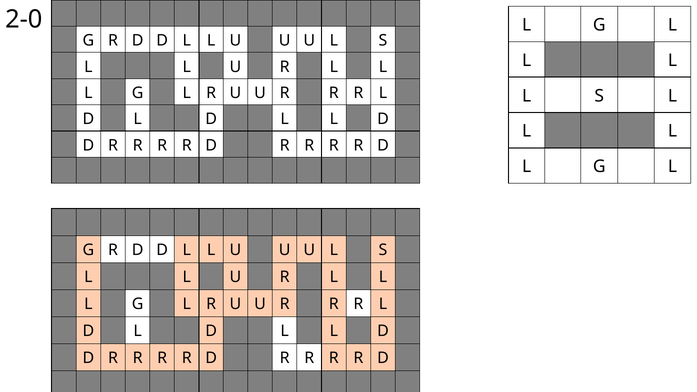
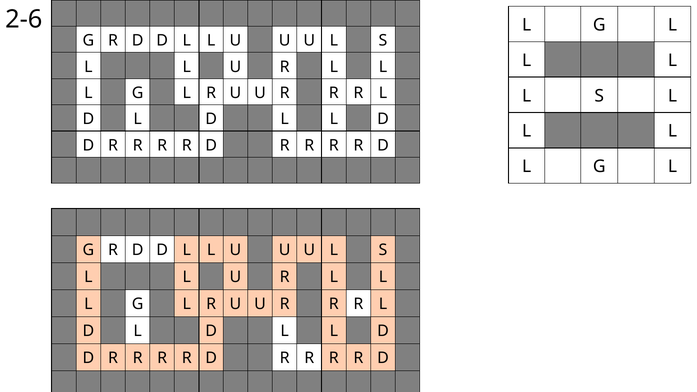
2-0: 2-0 -> 2-6 (24, 20)
